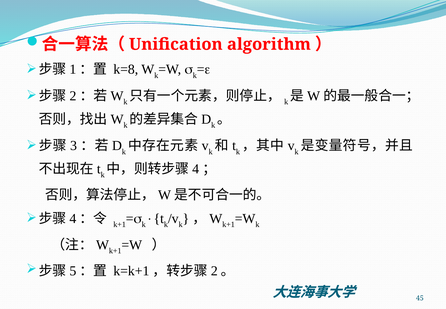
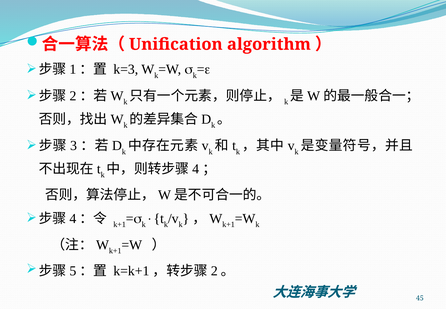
k=8: k=8 -> k=3 (126, 69)
